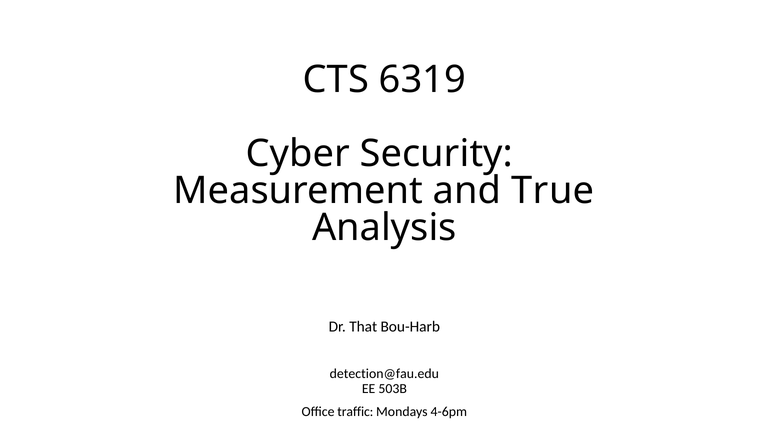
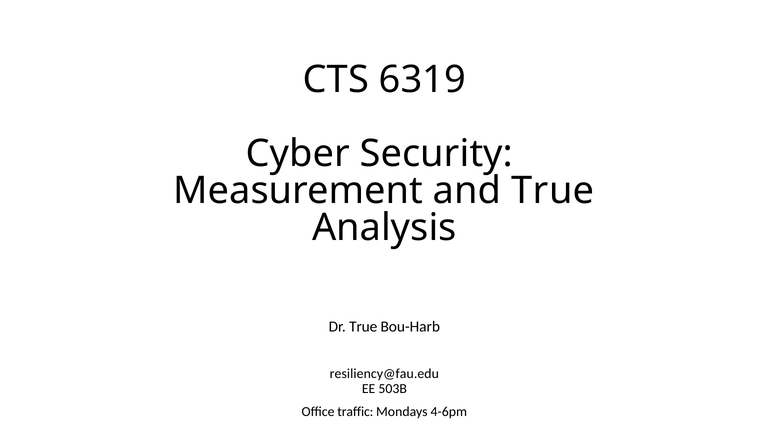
Dr That: That -> True (363, 327)
detection@fau.edu: detection@fau.edu -> resiliency@fau.edu (384, 374)
